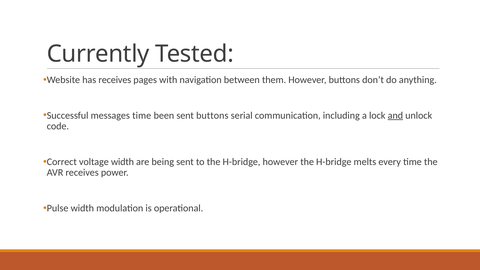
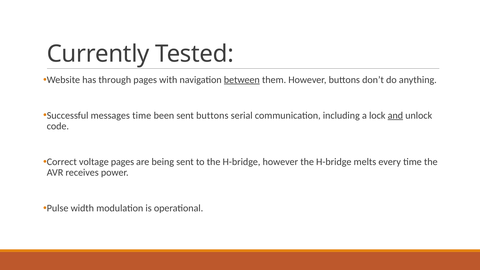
has receives: receives -> through (115, 80)
between underline: none -> present (242, 80)
voltage width: width -> pages (122, 162)
